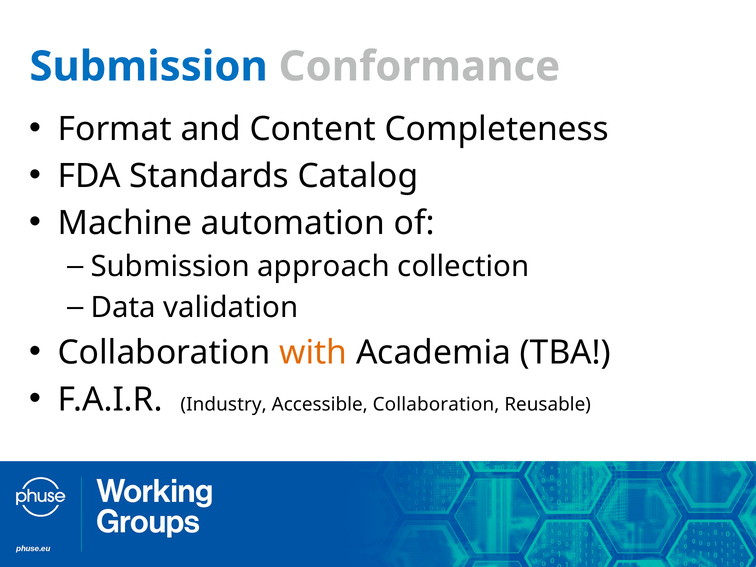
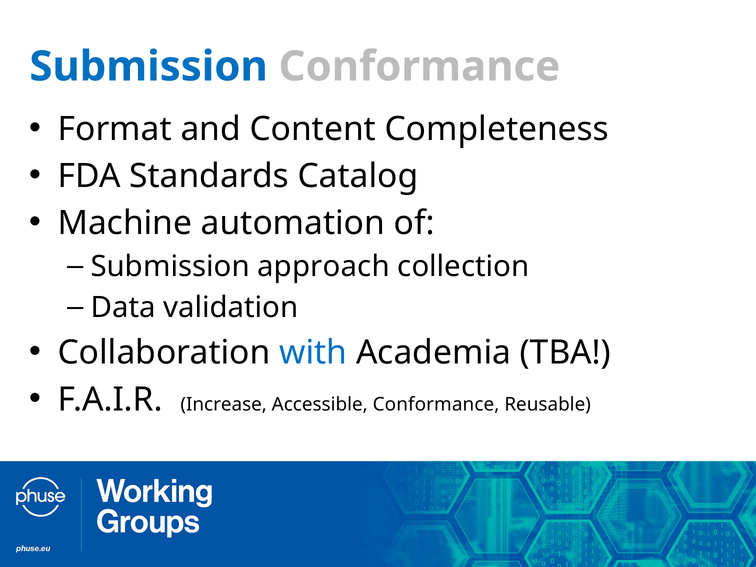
with colour: orange -> blue (313, 353)
Industry: Industry -> Increase (224, 405)
Accessible Collaboration: Collaboration -> Conformance (436, 405)
